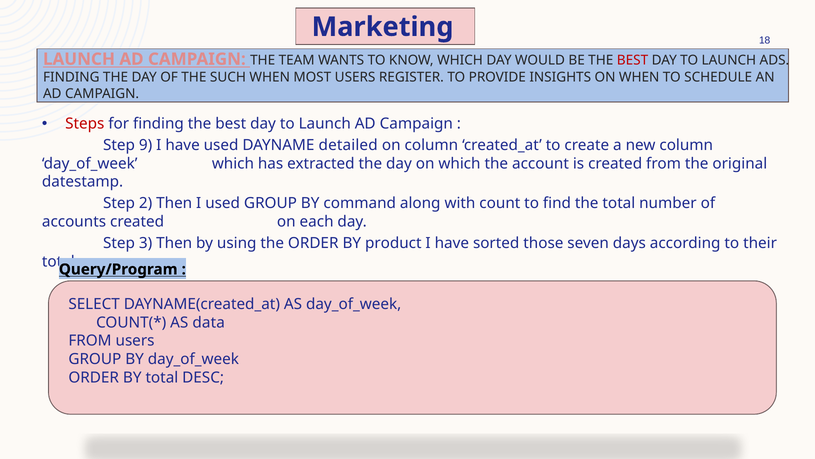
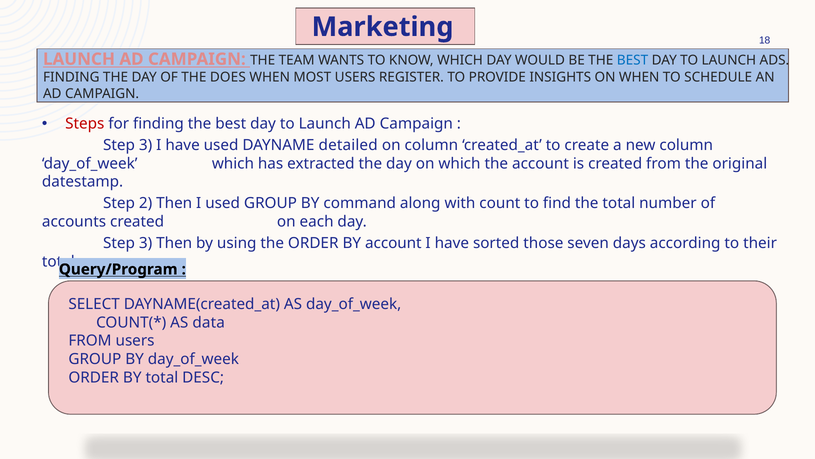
BEST colour: red -> blue (633, 60)
SUCH: SUCH -> DOES (228, 77)
9: 9 -> 3 (146, 145)
BY product: product -> account (393, 243)
